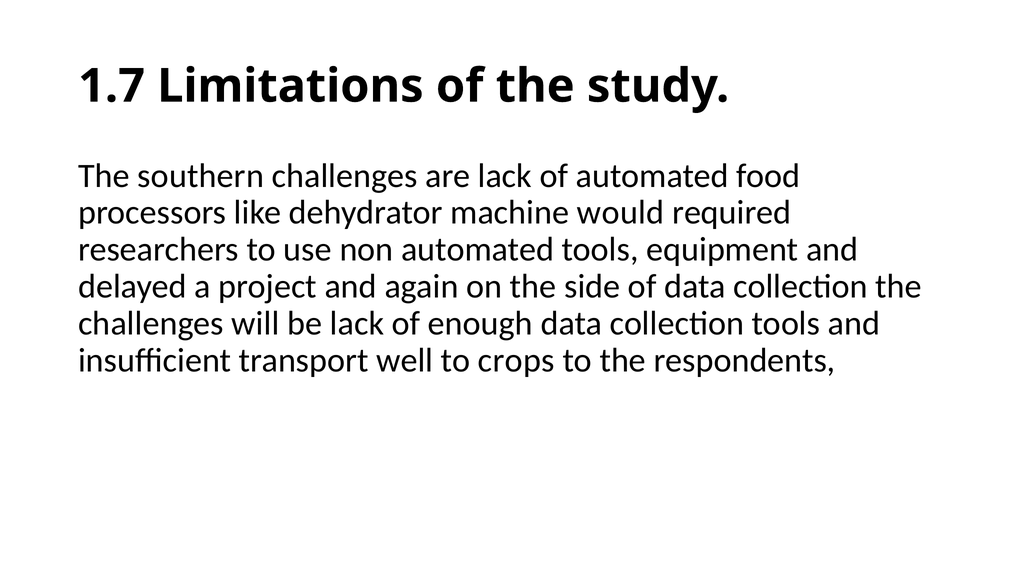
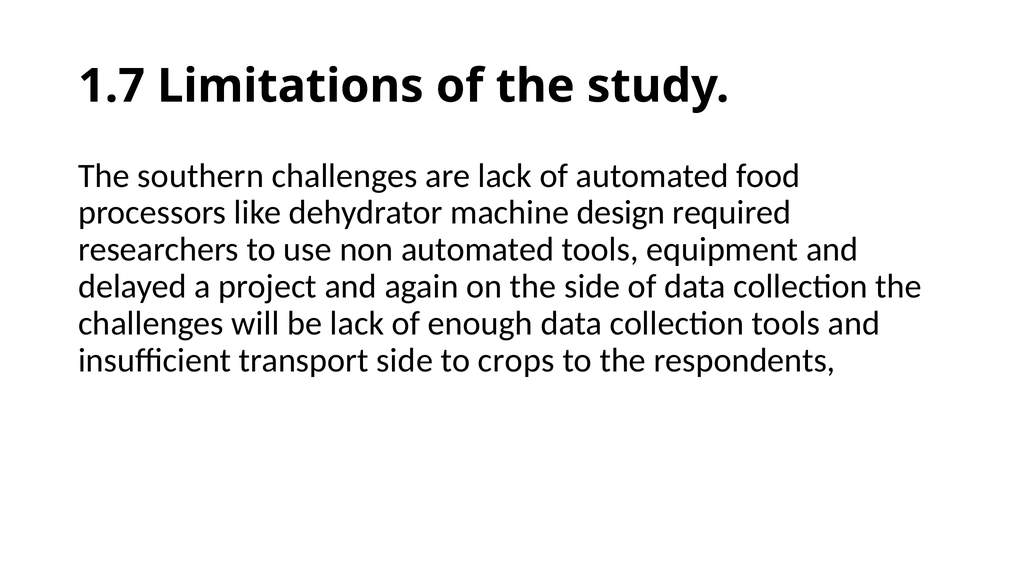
would: would -> design (621, 213)
transport well: well -> side (405, 360)
